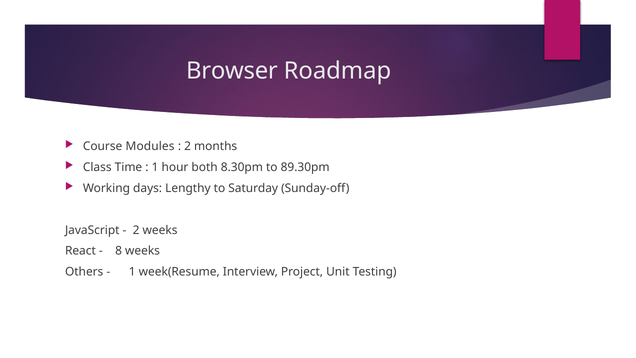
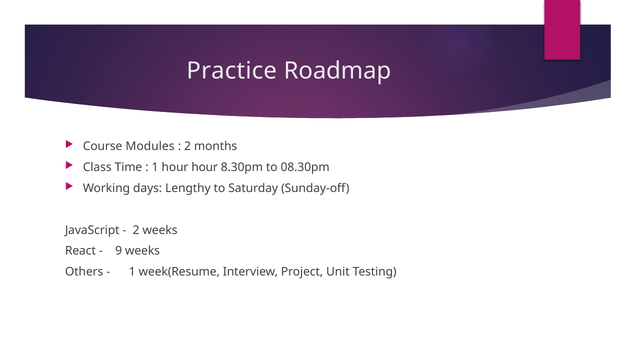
Browser: Browser -> Practice (232, 71)
hour both: both -> hour (205, 167)
89.30pm: 89.30pm -> 08.30pm (305, 167)
8: 8 -> 9 (119, 251)
